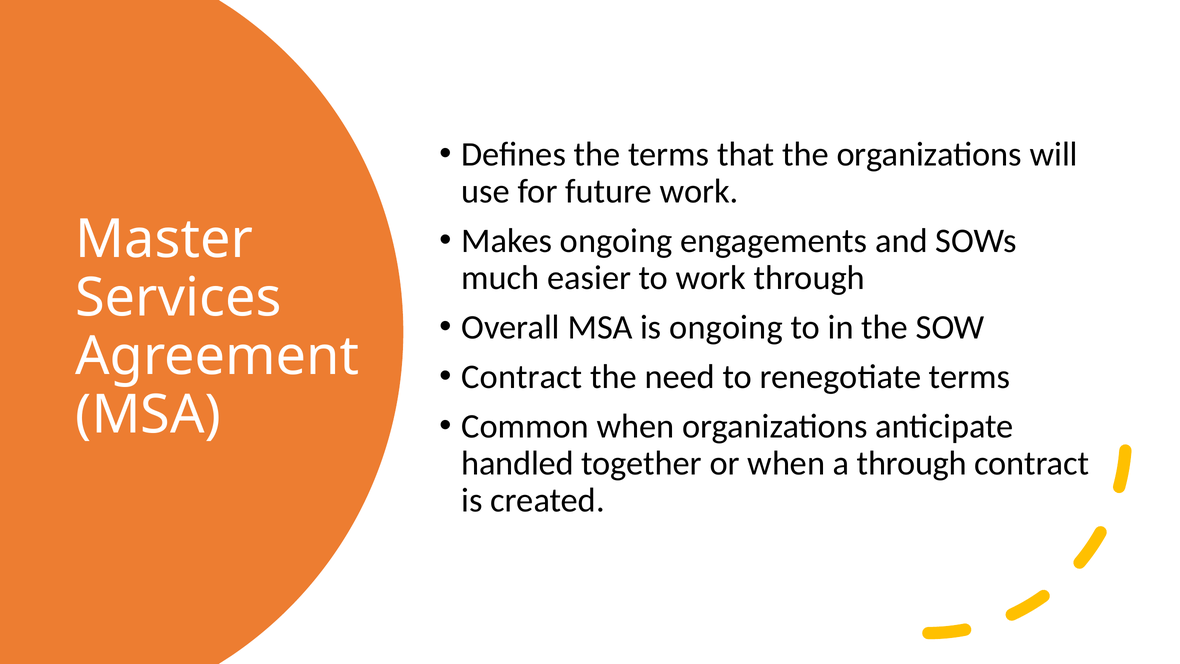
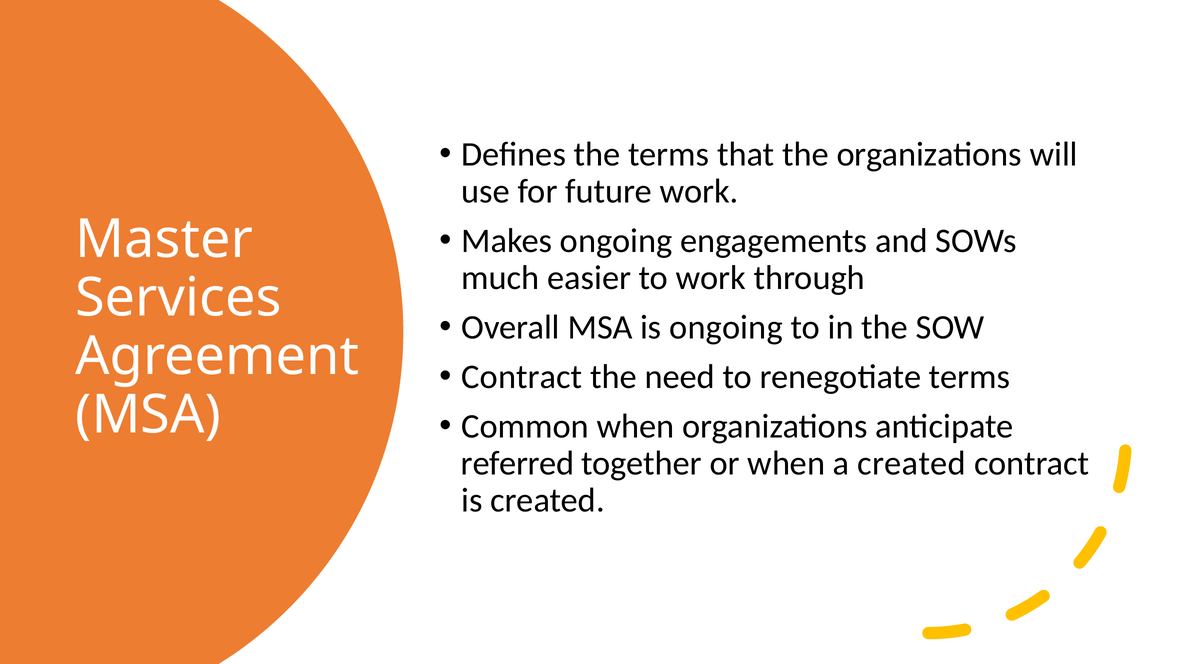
handled: handled -> referred (518, 463)
a through: through -> created (912, 463)
